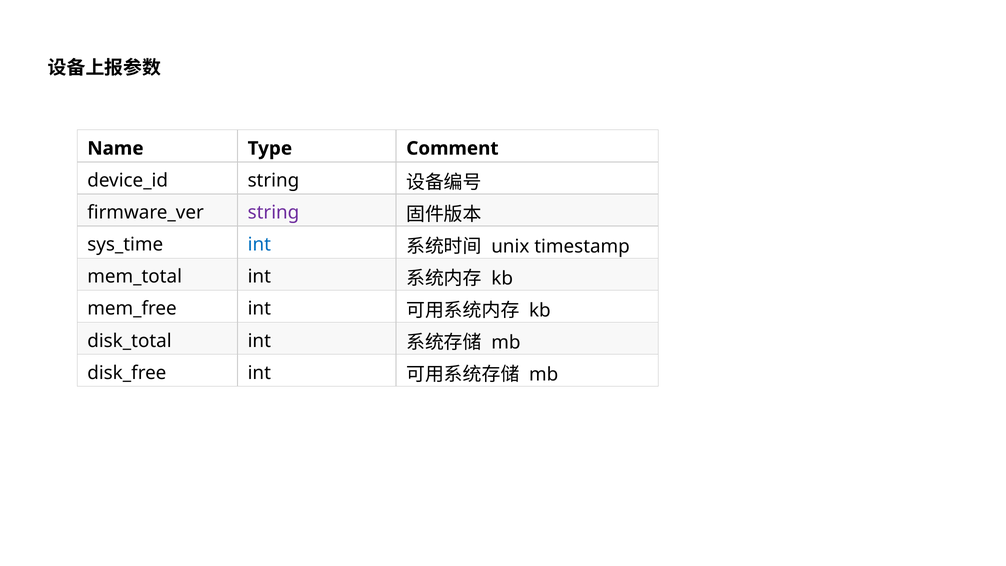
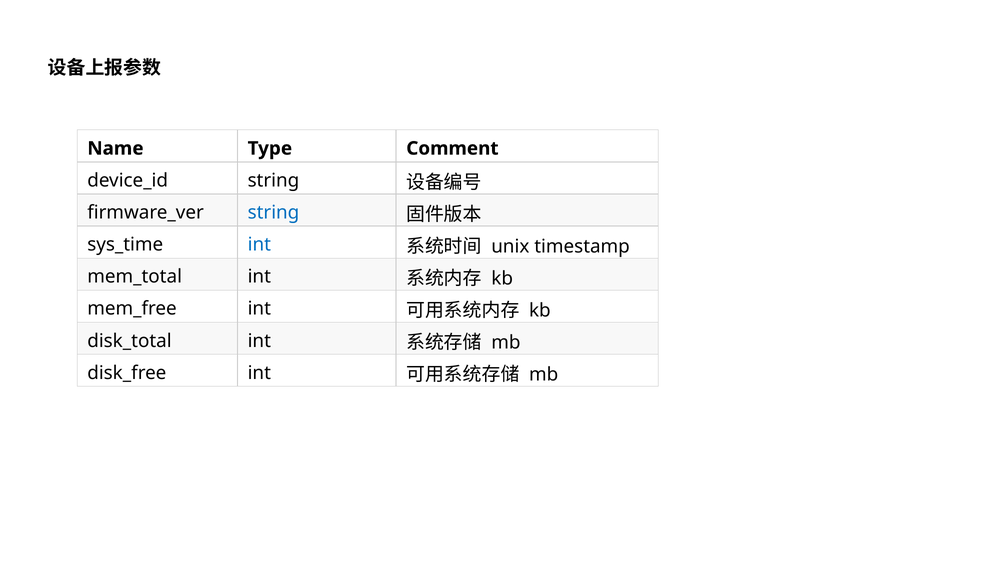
string colour: purple -> blue (274, 213)
